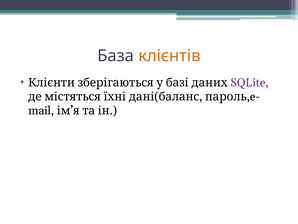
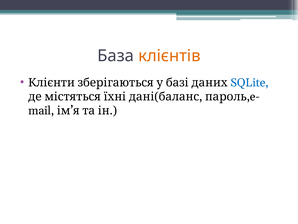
SQLite colour: purple -> blue (250, 83)
